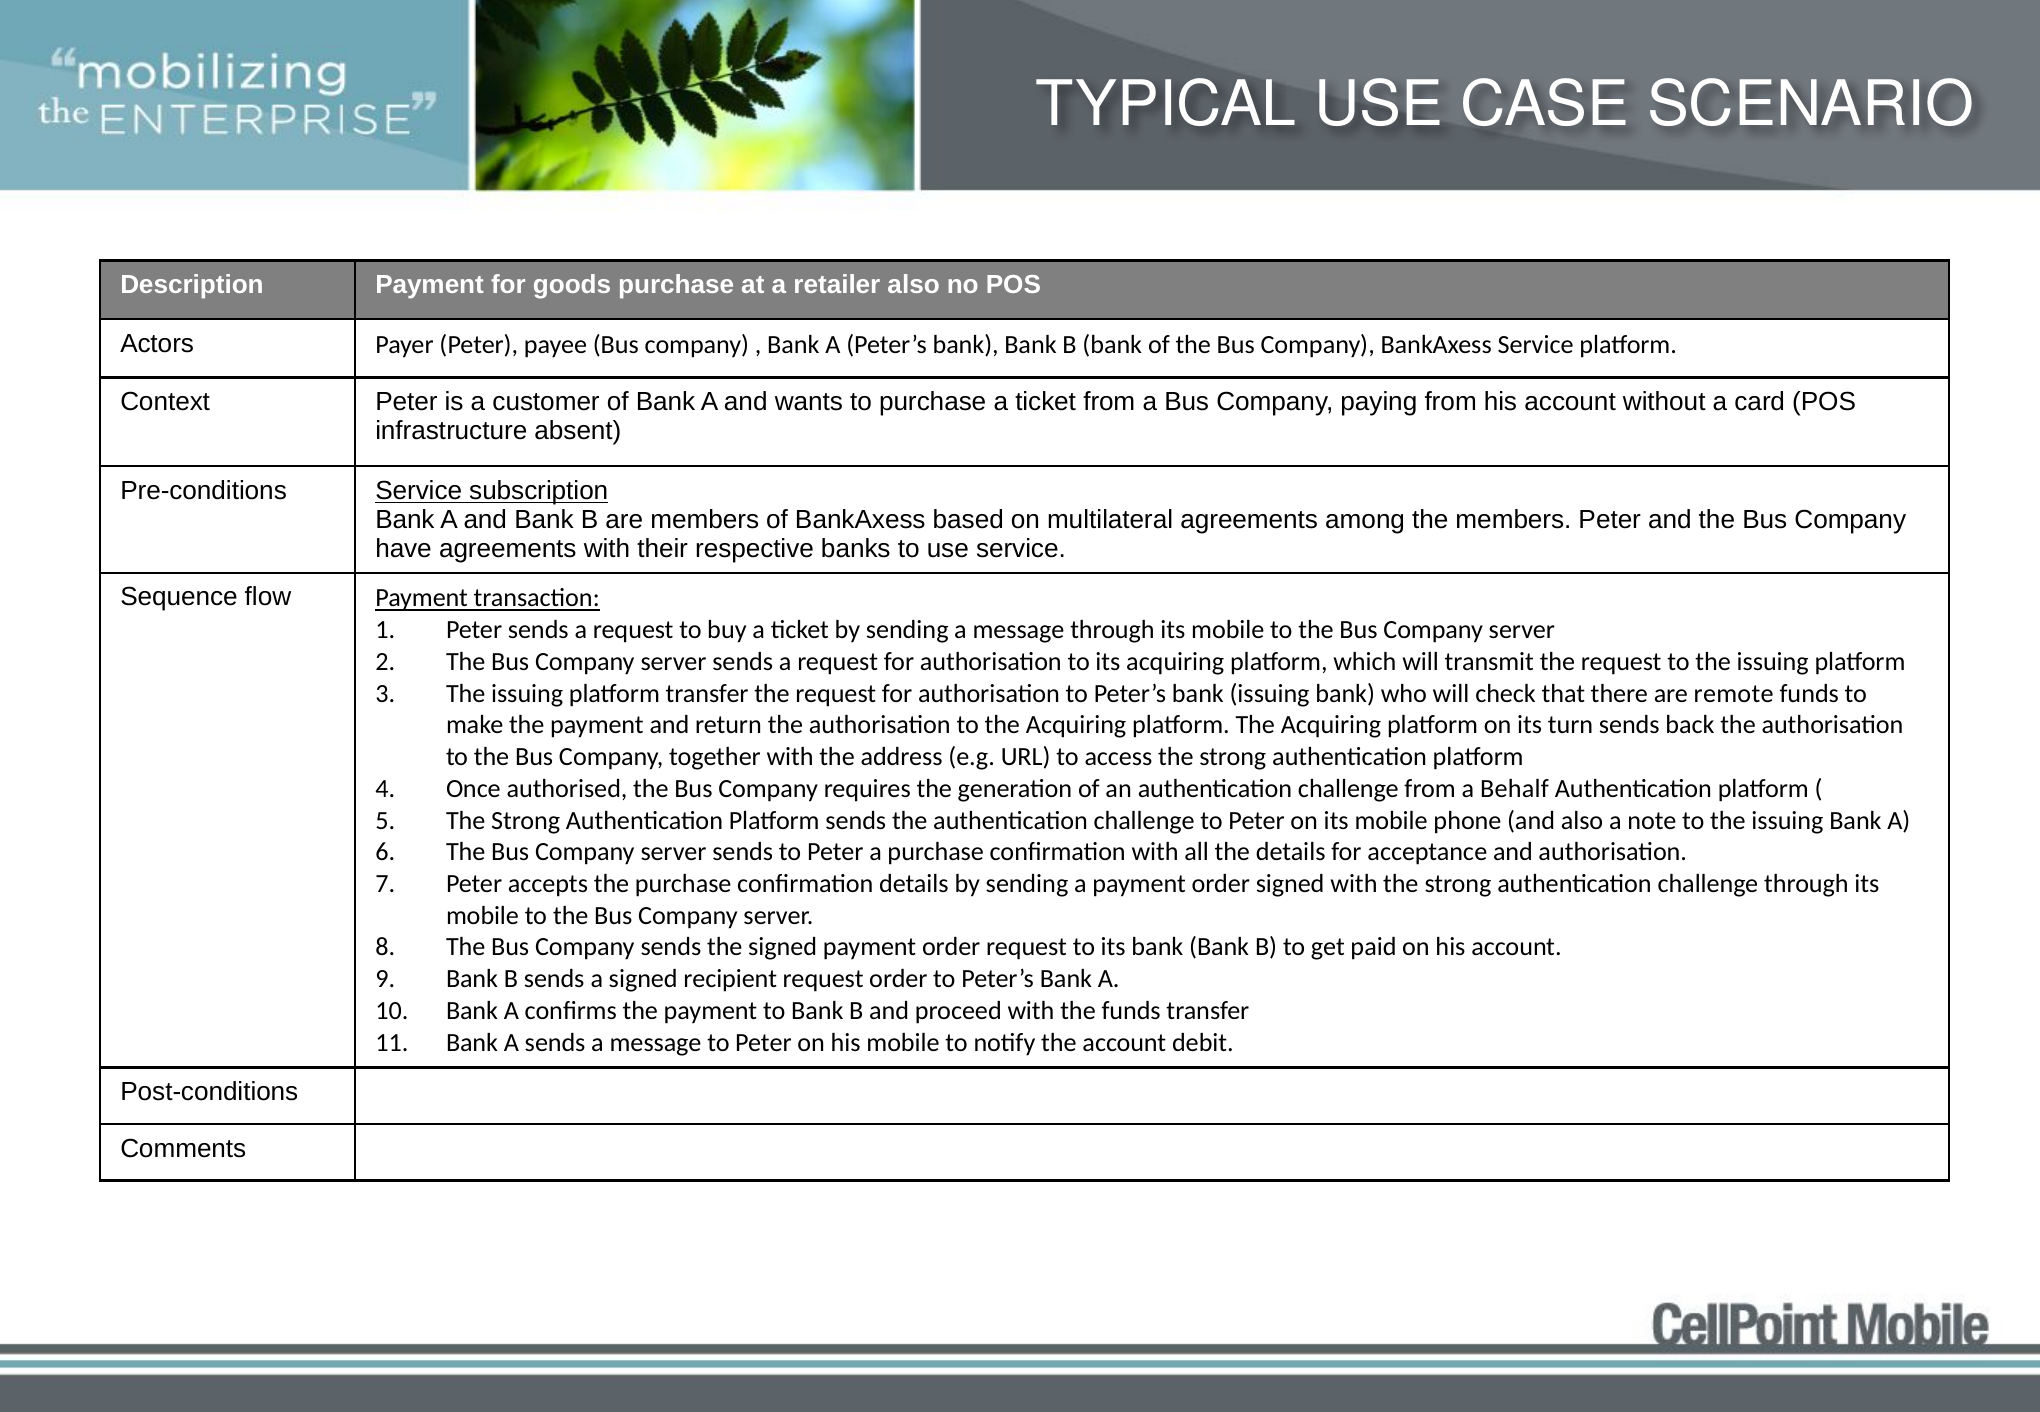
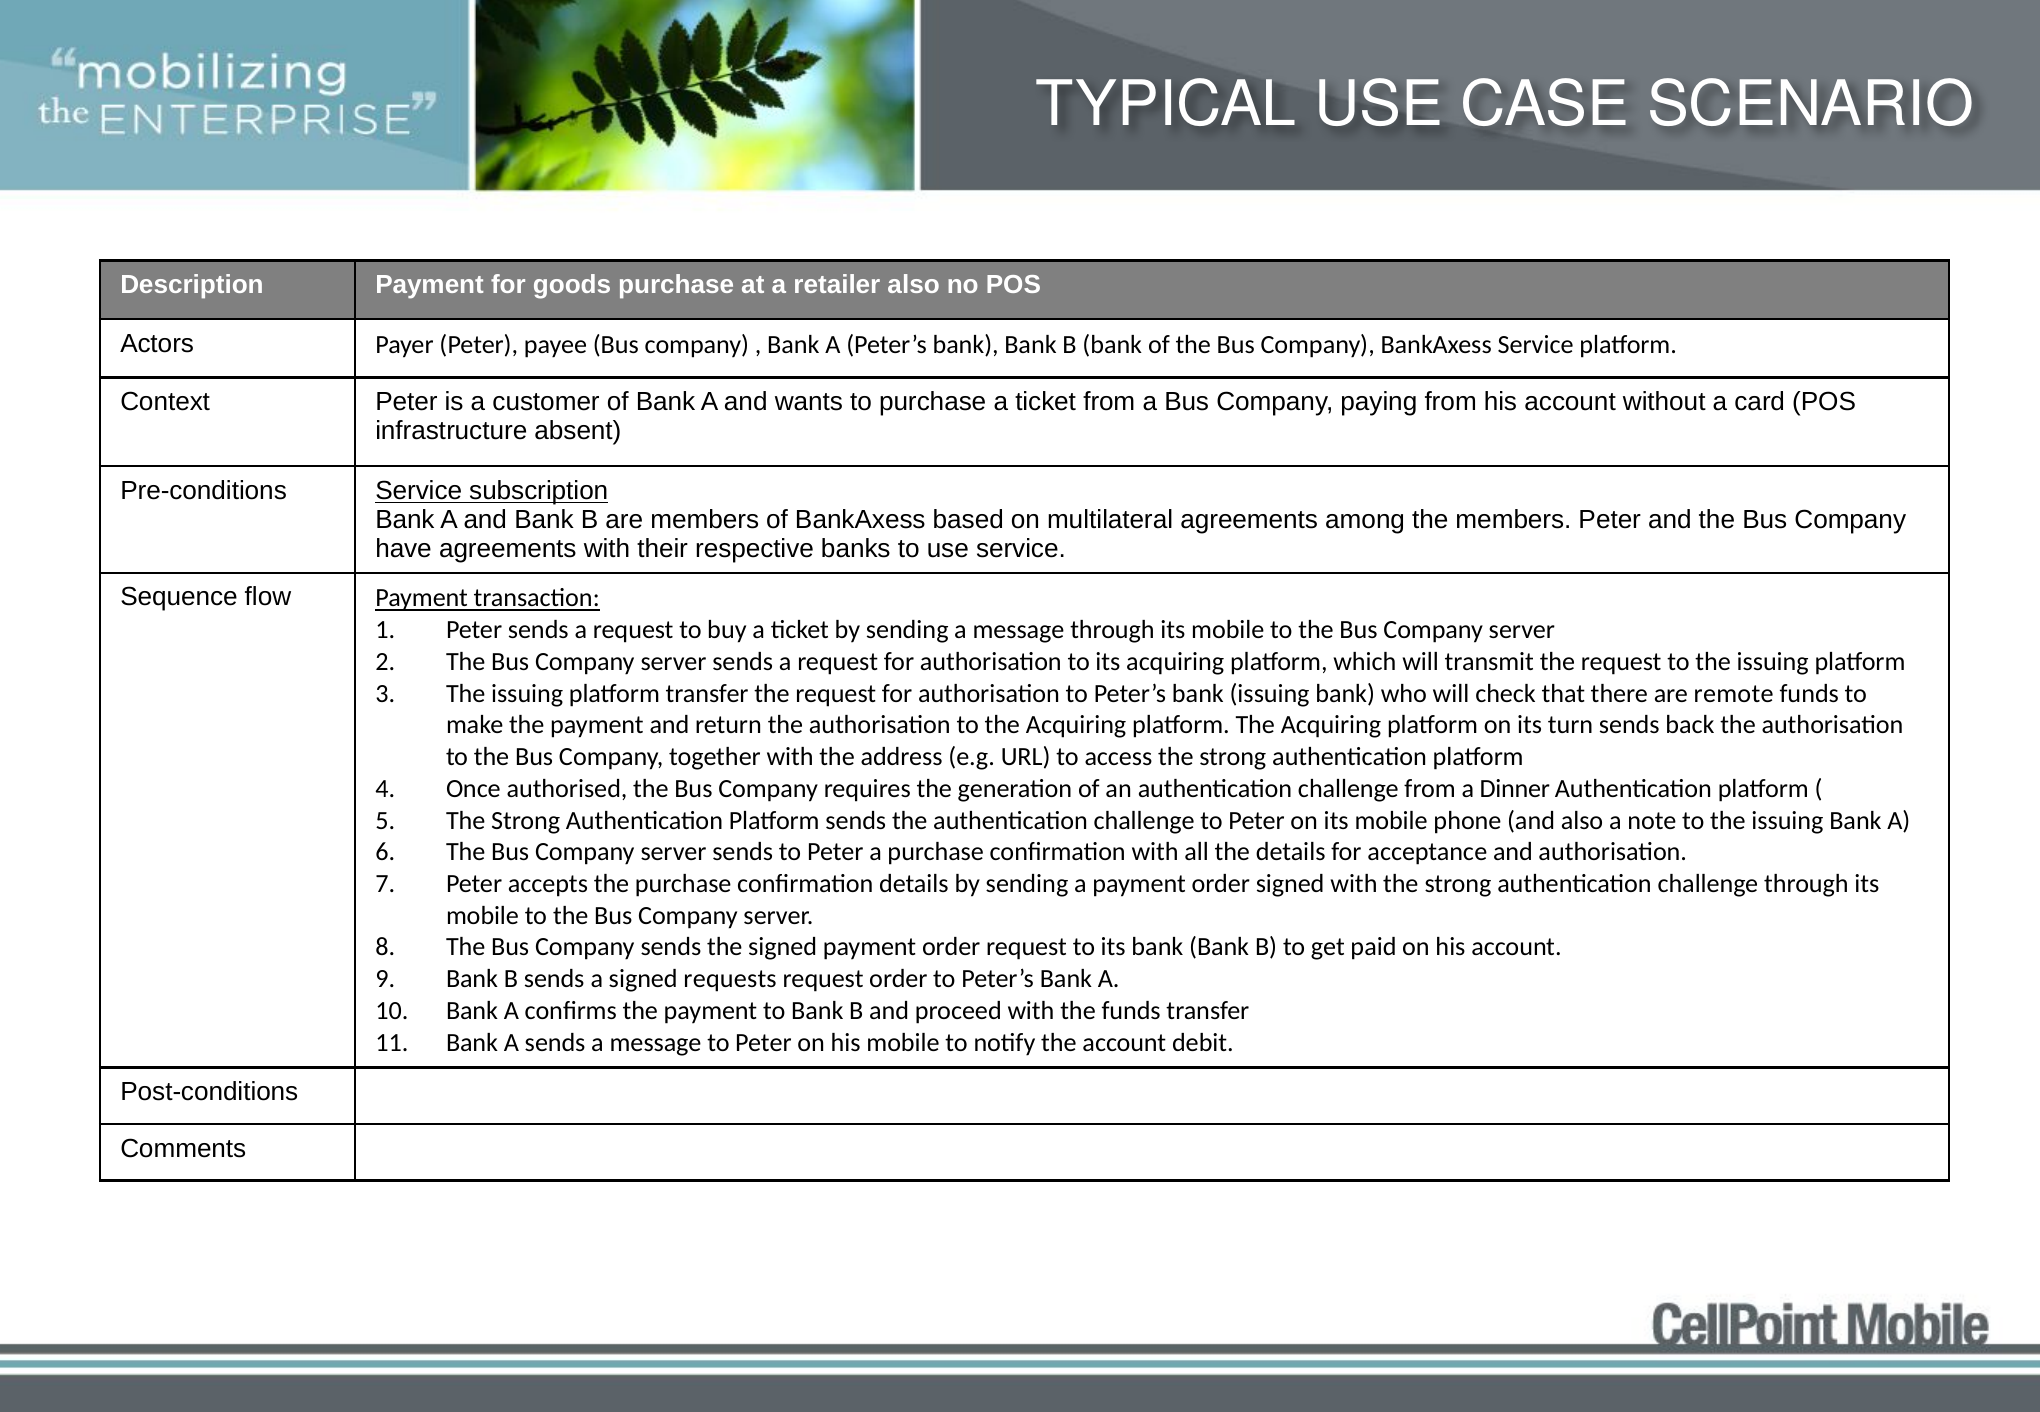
Behalf: Behalf -> Dinner (1515, 789)
recipient: recipient -> requests (730, 979)
